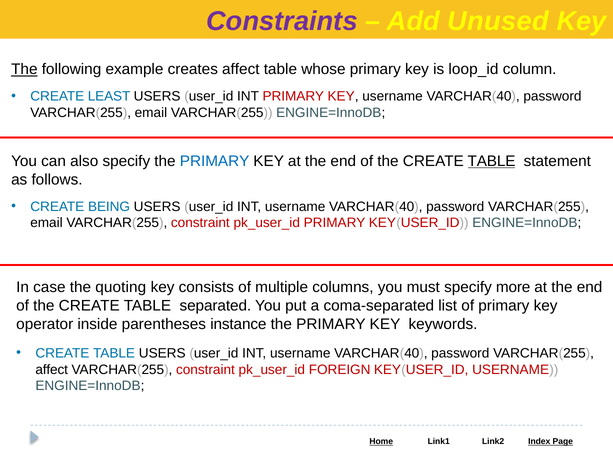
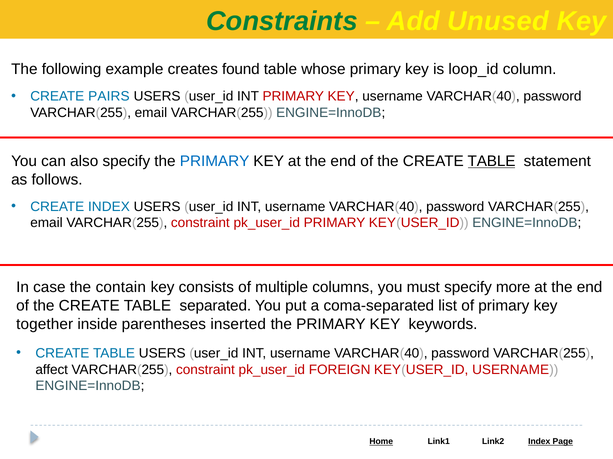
Constraints colour: purple -> green (282, 21)
The underline: present -> none (24, 69)
creates affect: affect -> found (241, 69)
LEAST: LEAST -> PAIRS (109, 96)
CREATE BEING: BEING -> INDEX (109, 207)
quoting: quoting -> contain (121, 288)
operator: operator -> together (45, 325)
instance: instance -> inserted (238, 325)
